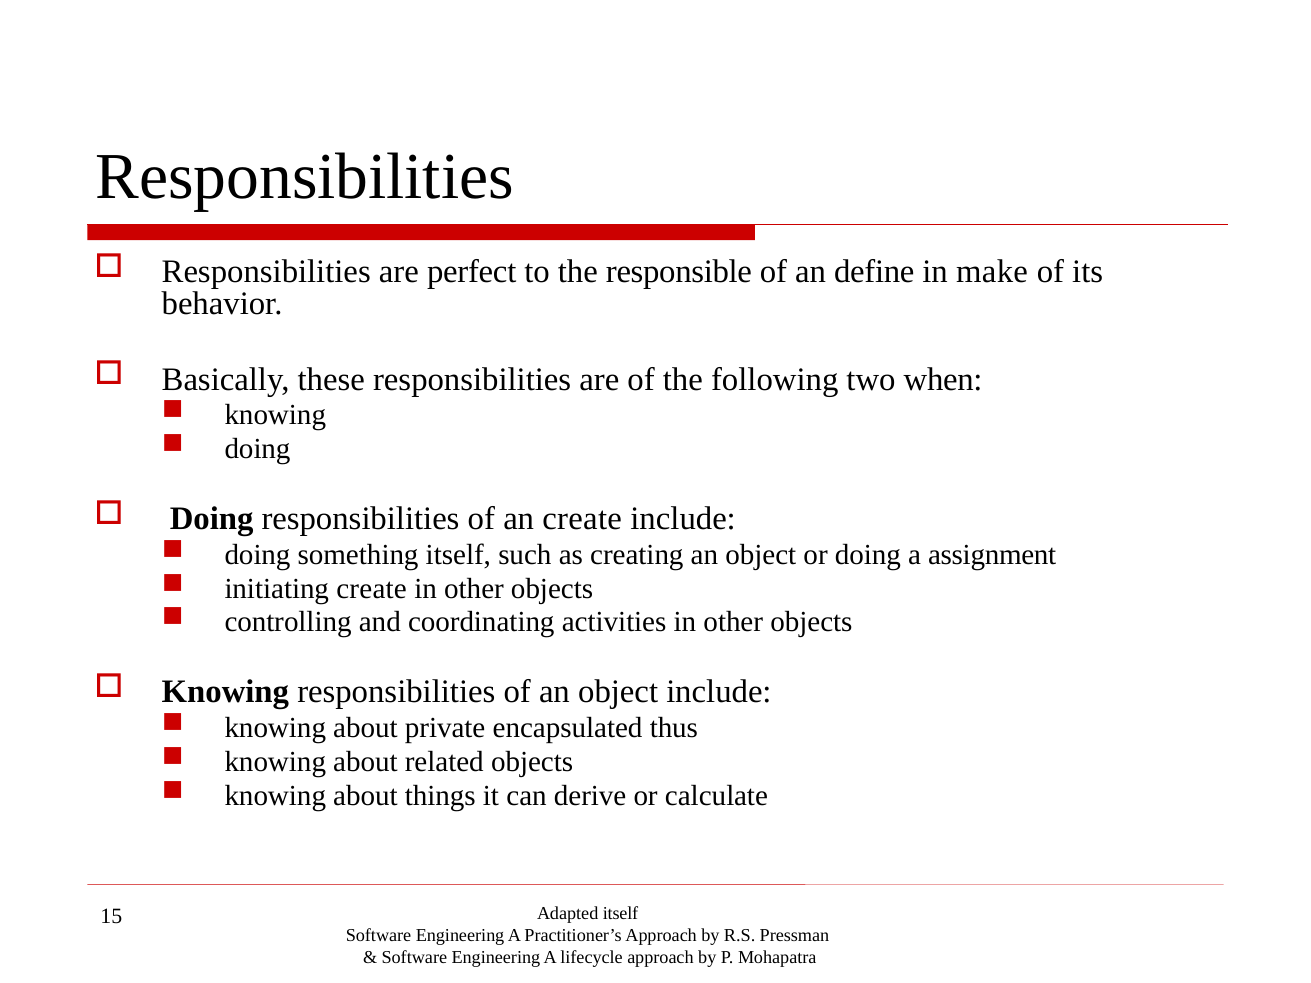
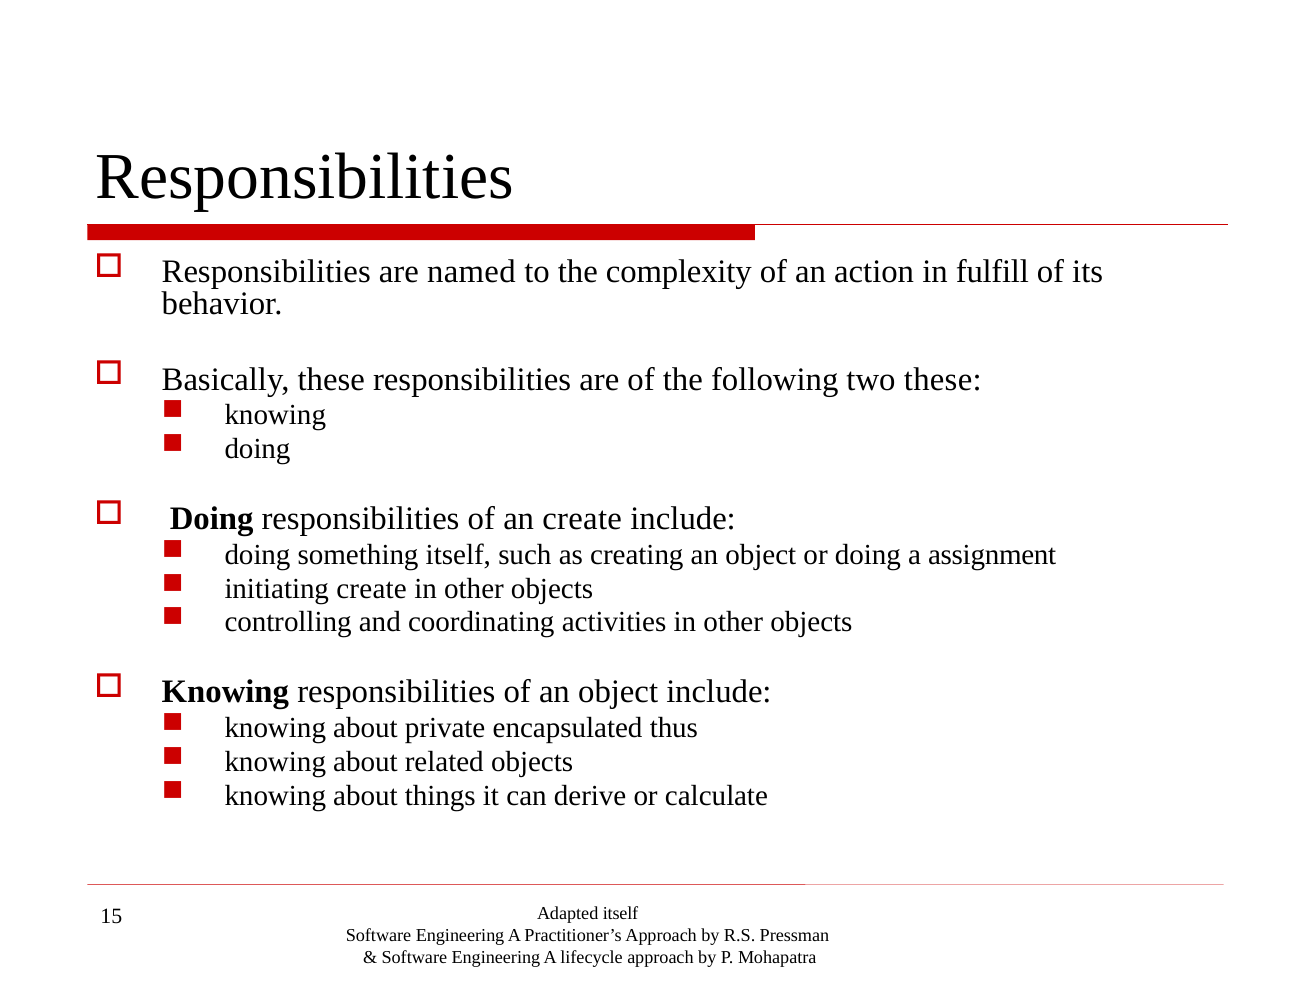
perfect: perfect -> named (471, 272)
responsible: responsible -> complexity (679, 272)
define: define -> action (874, 272)
make: make -> fulfill (992, 272)
two when: when -> these (943, 380)
